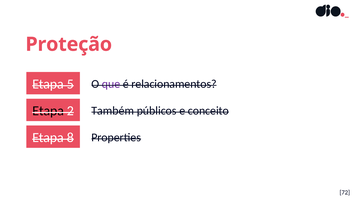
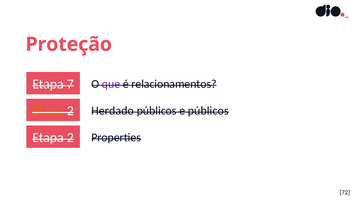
5: 5 -> 7 (70, 84)
Etapa colour: black -> orange (48, 111)
Também: Também -> Herdado (113, 111)
e conceito: conceito -> públicos (208, 111)
8: 8 -> 2 (70, 137)
